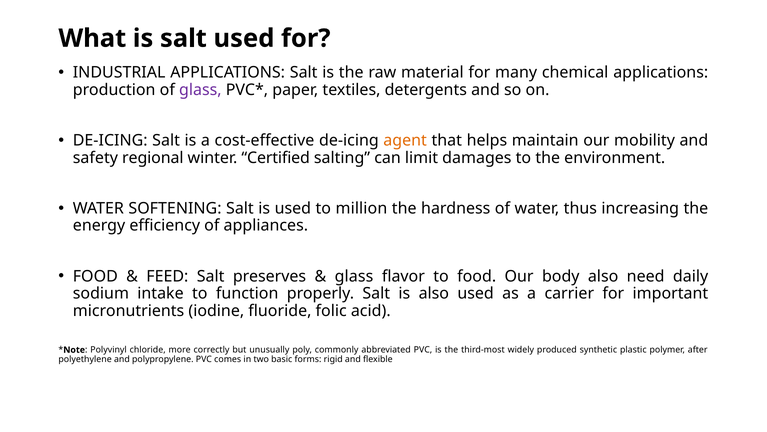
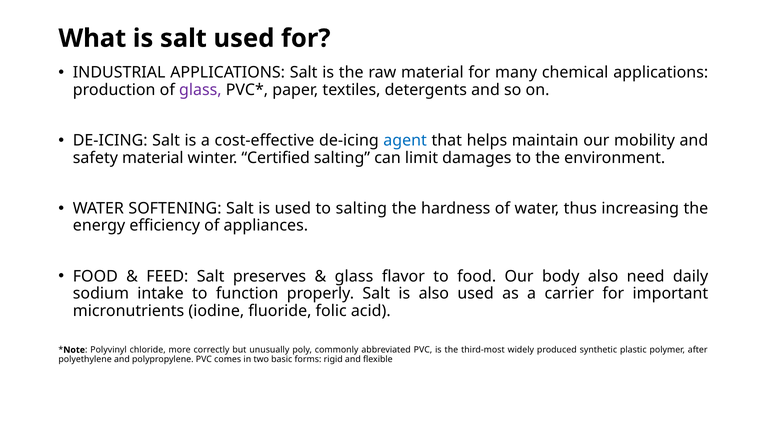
agent colour: orange -> blue (405, 140)
safety regional: regional -> material (153, 158)
to million: million -> salting (361, 208)
